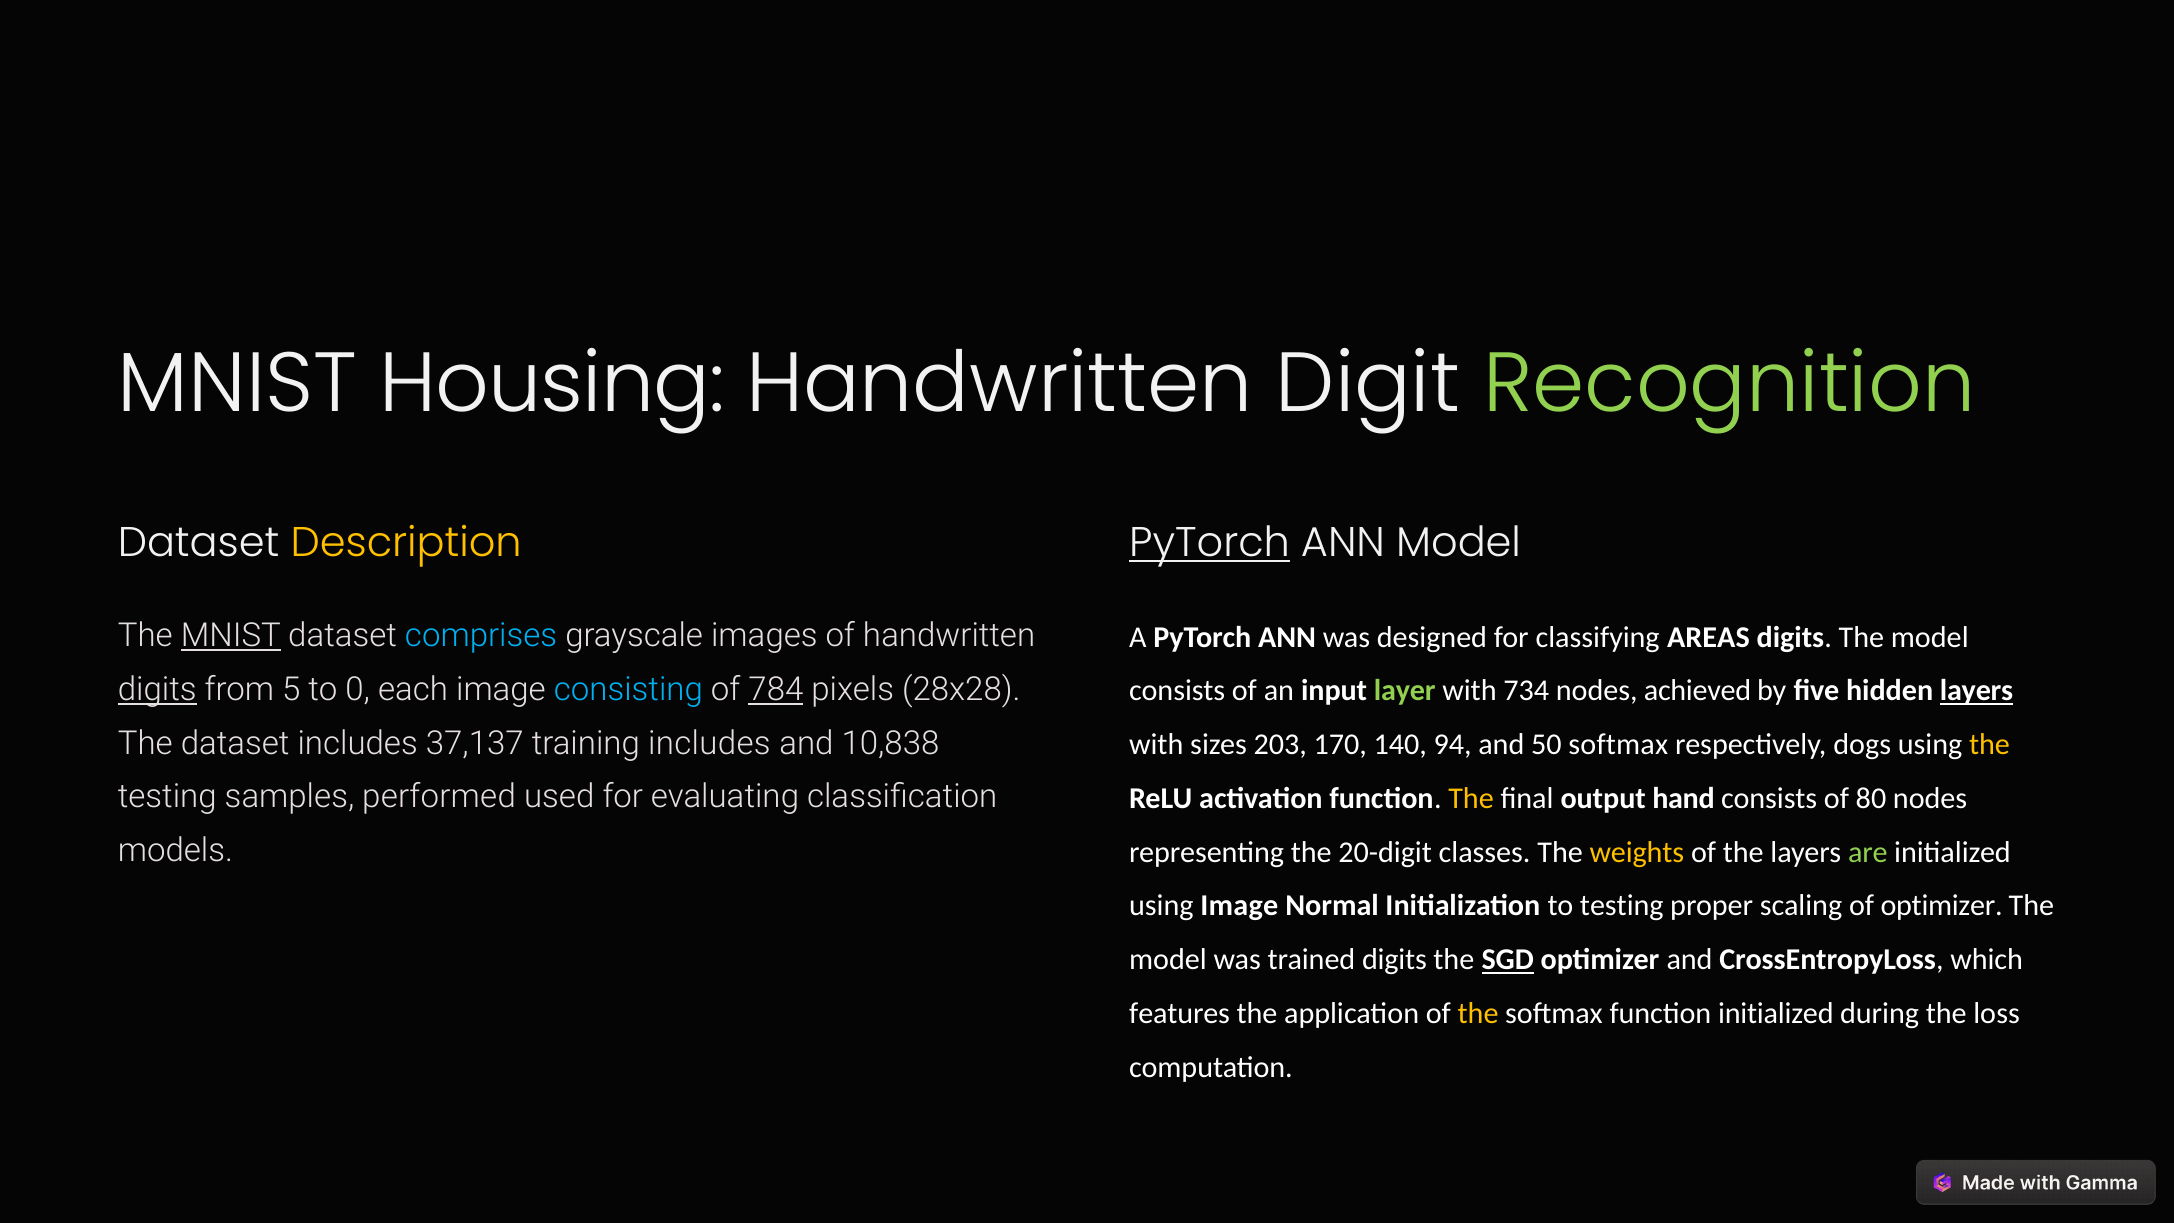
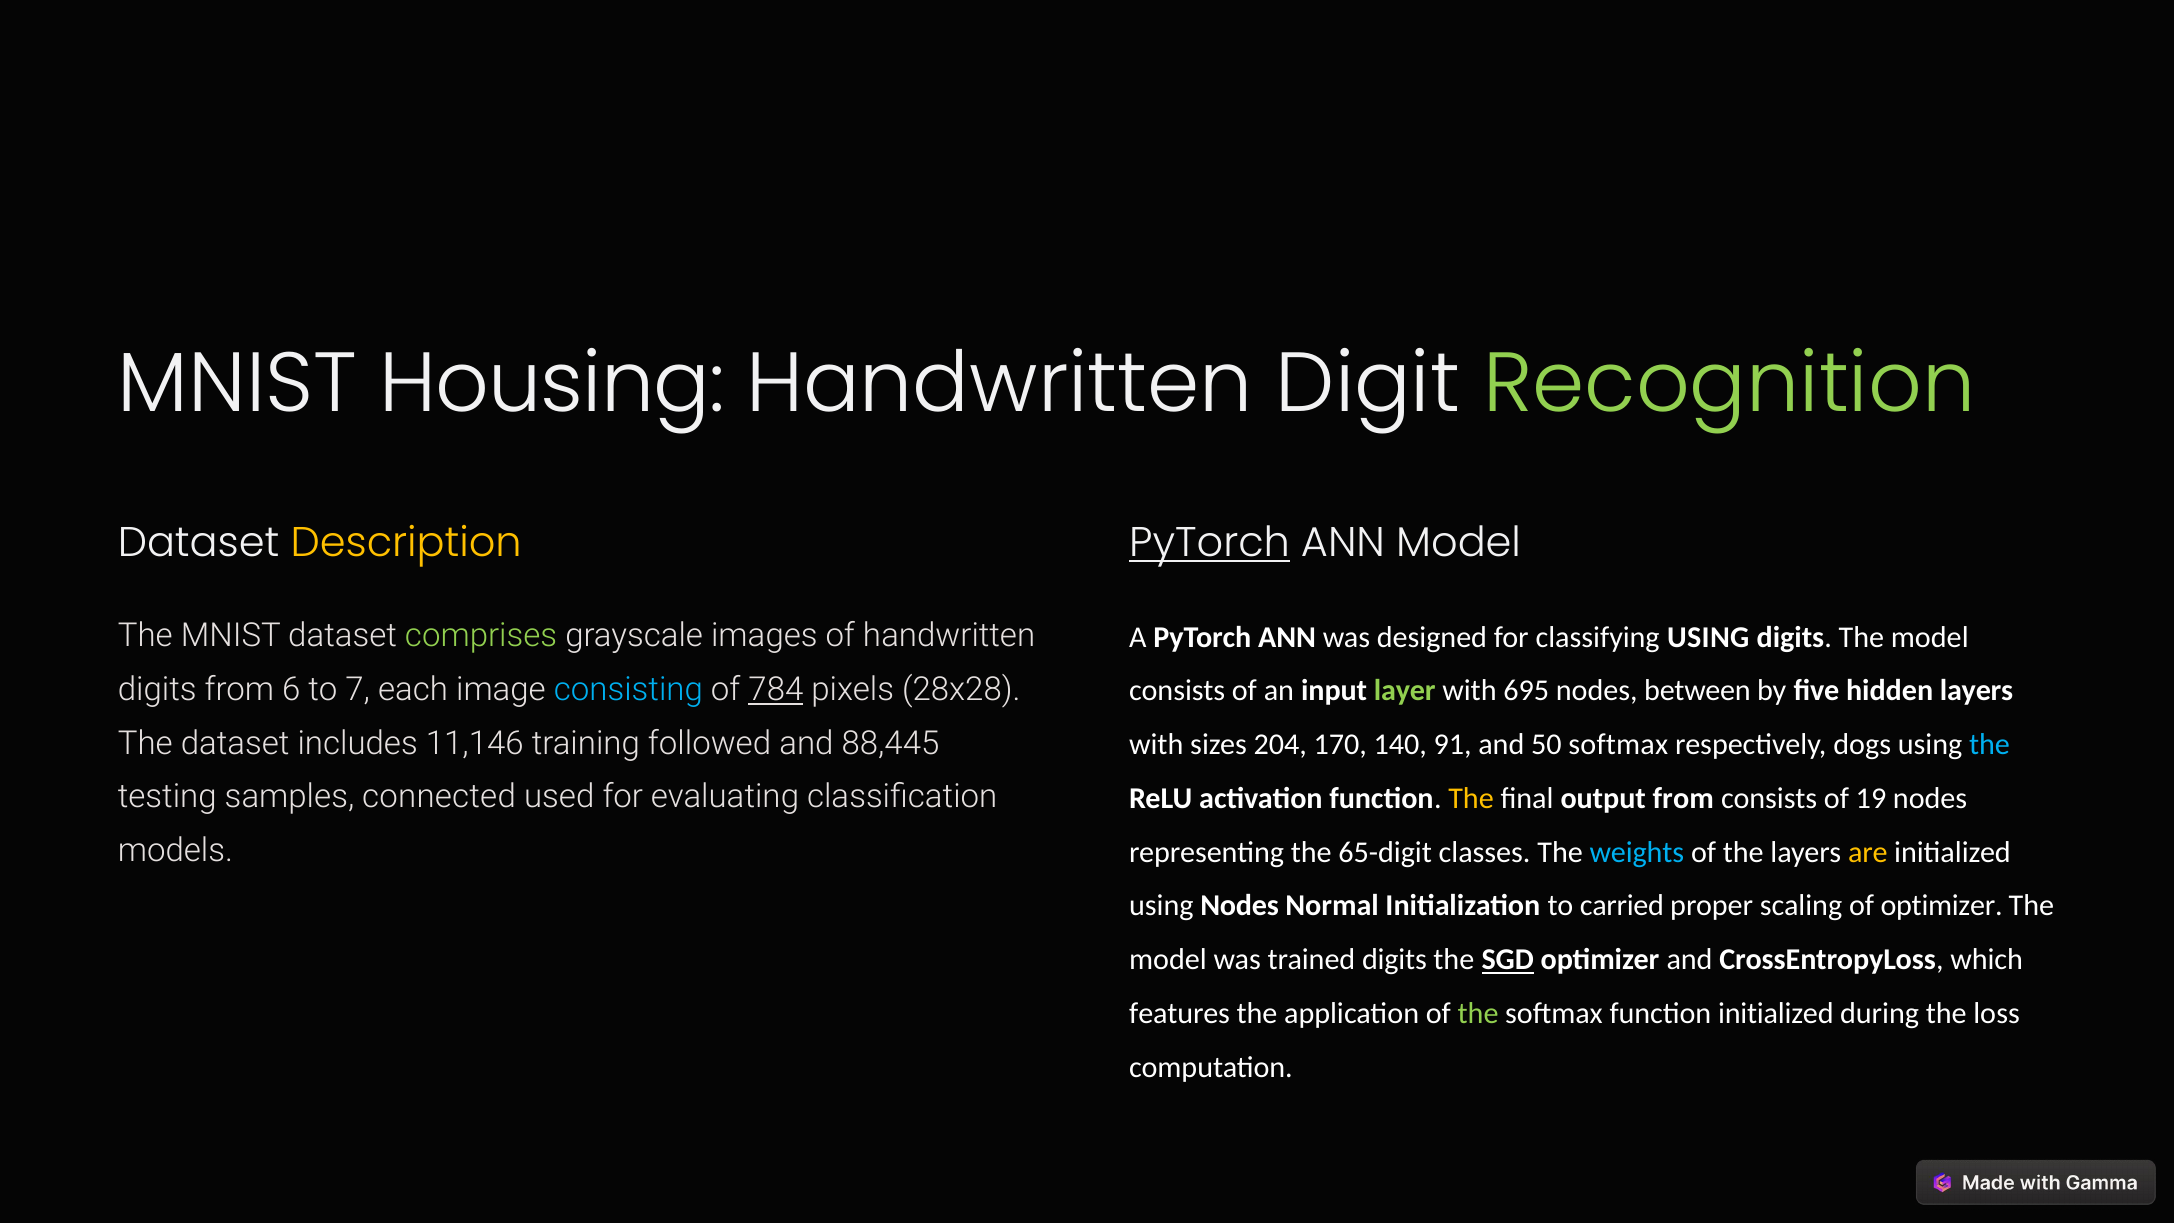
MNIST underline: present -> none (231, 636)
comprises colour: light blue -> light green (481, 636)
classifying AREAS: AREAS -> USING (1708, 637)
digits underline: present -> none (157, 689)
5: 5 -> 6 (291, 689)
0: 0 -> 7 (358, 689)
734: 734 -> 695 (1526, 691)
achieved: achieved -> between (1697, 691)
layers underline: present -> none (1977, 691)
37,137: 37,137 -> 11,146 (475, 743)
training includes: includes -> followed (710, 743)
10,838: 10,838 -> 88,445 (890, 743)
203: 203 -> 204 (1280, 745)
94: 94 -> 91 (1453, 745)
the colour: yellow -> light blue (1990, 745)
performed: performed -> connected (439, 797)
output hand: hand -> from (1683, 798)
80: 80 -> 19 (1871, 798)
20-digit: 20-digit -> 65-digit (1385, 852)
weights colour: yellow -> light blue (1637, 852)
are colour: light green -> yellow (1868, 852)
using Image: Image -> Nodes (1240, 906)
to testing: testing -> carried (1622, 906)
the colour: yellow -> light green (1478, 1013)
